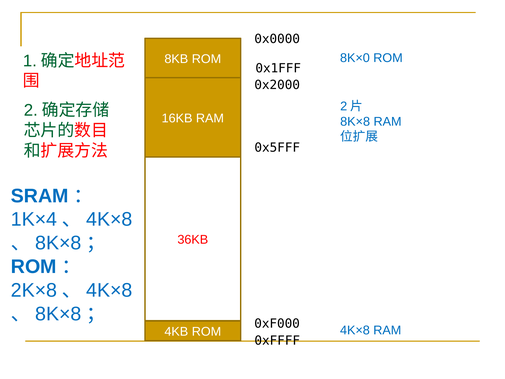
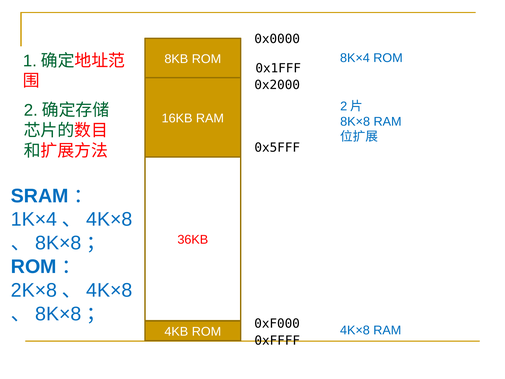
8K×0: 8K×0 -> 8K×4 (355, 58)
